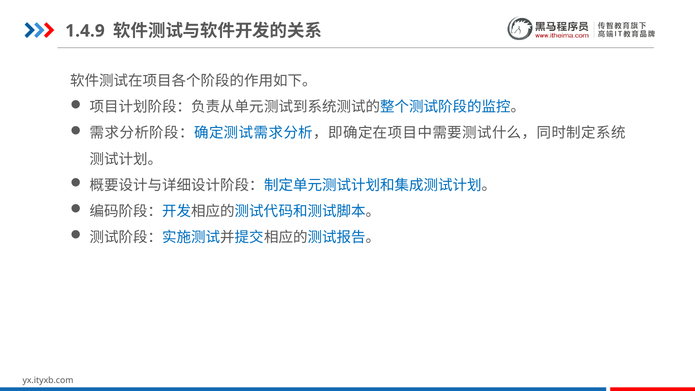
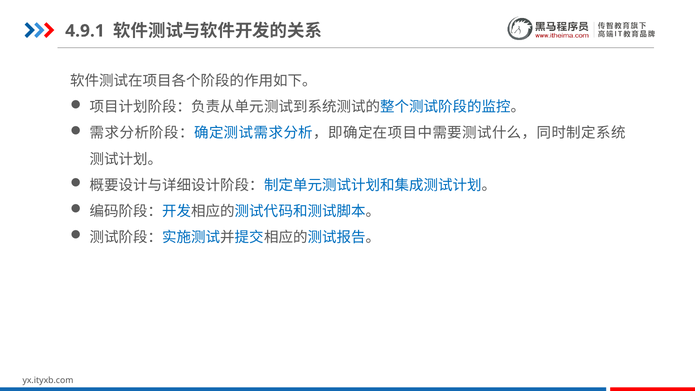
1.4.9: 1.4.9 -> 4.9.1 (85, 31)
